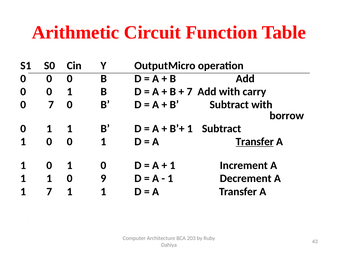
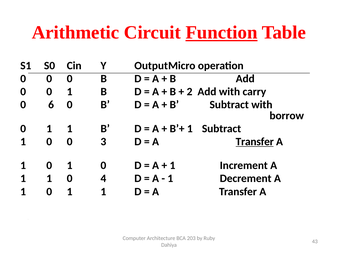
Function underline: none -> present (221, 33)
7: 7 -> 2 (190, 92)
0 7: 7 -> 6 (51, 105)
1 0 0 1: 1 -> 3 (103, 142)
9: 9 -> 4 (103, 179)
7: 7 -> 0 (49, 192)
